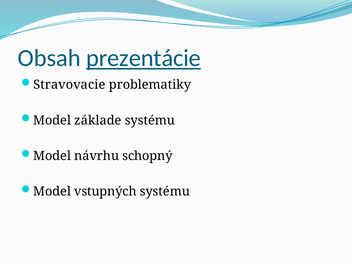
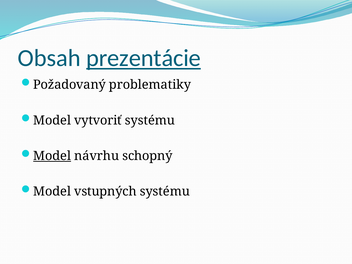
Stravovacie: Stravovacie -> Požadovaný (69, 85)
základe: základe -> vytvoriť (98, 120)
Model underline: none -> present (52, 156)
